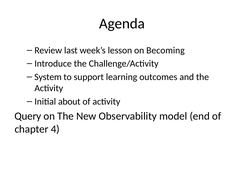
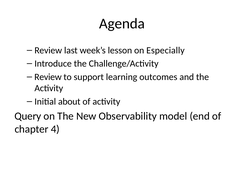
Becoming: Becoming -> Especially (165, 50)
System: System -> Review (48, 77)
